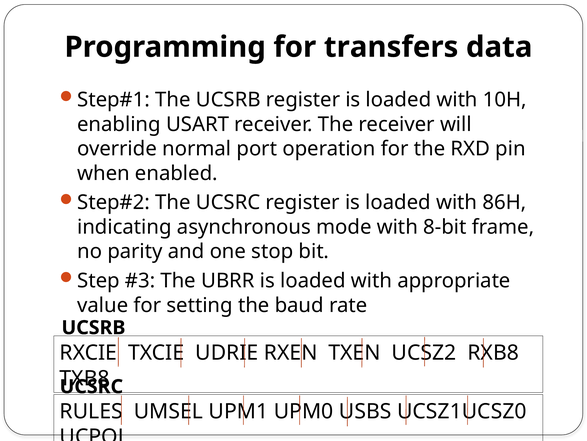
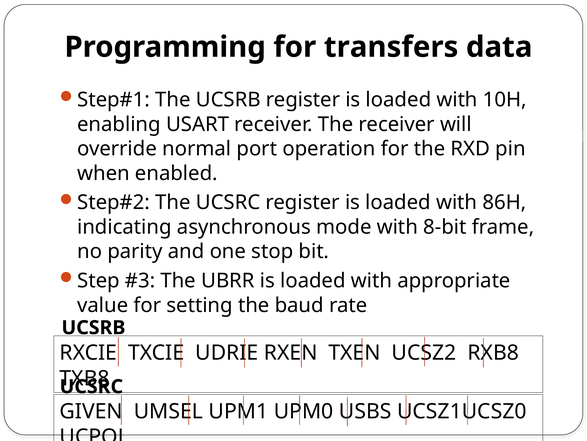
RULES: RULES -> GIVEN (91, 411)
